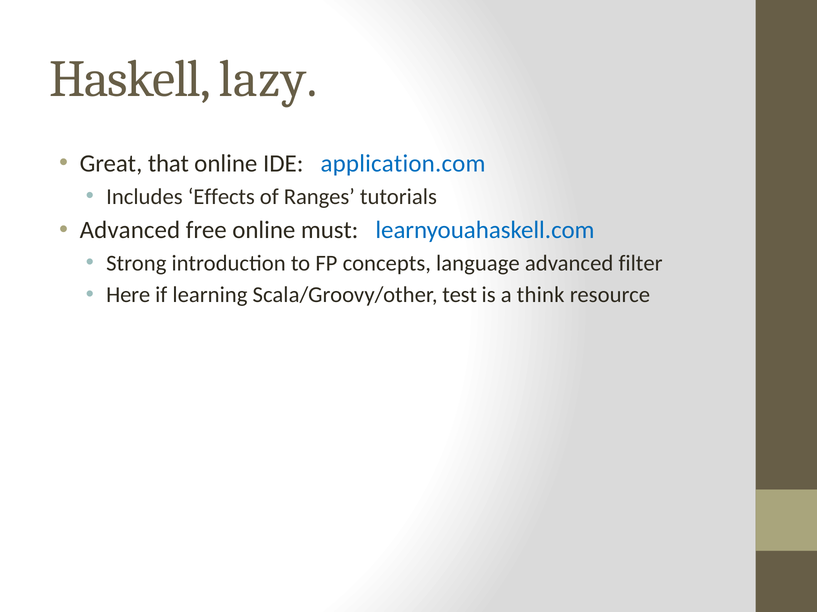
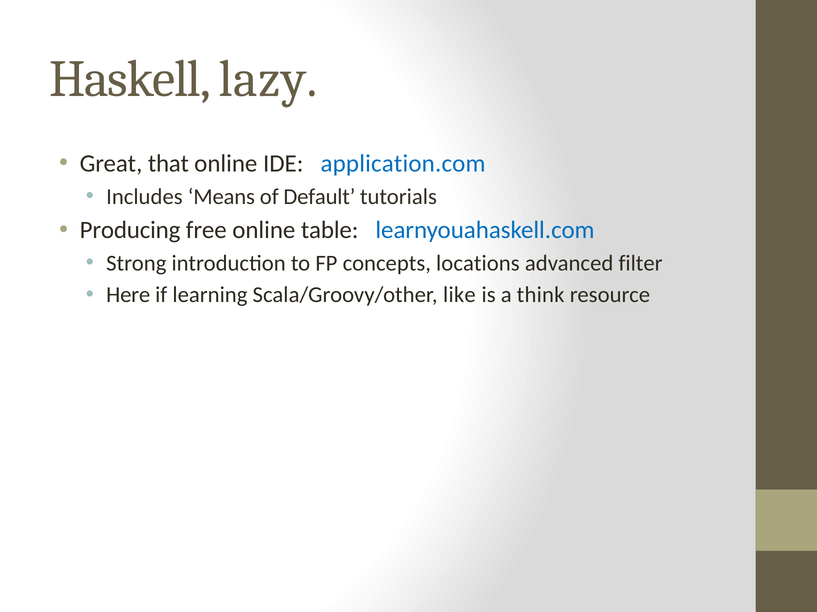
Effects: Effects -> Means (221, 197)
Ranges: Ranges -> Default (319, 197)
Advanced: Advanced -> Producing (130, 230)
must: must -> table (330, 230)
language: language -> locations (478, 263)
test: test -> like (459, 295)
